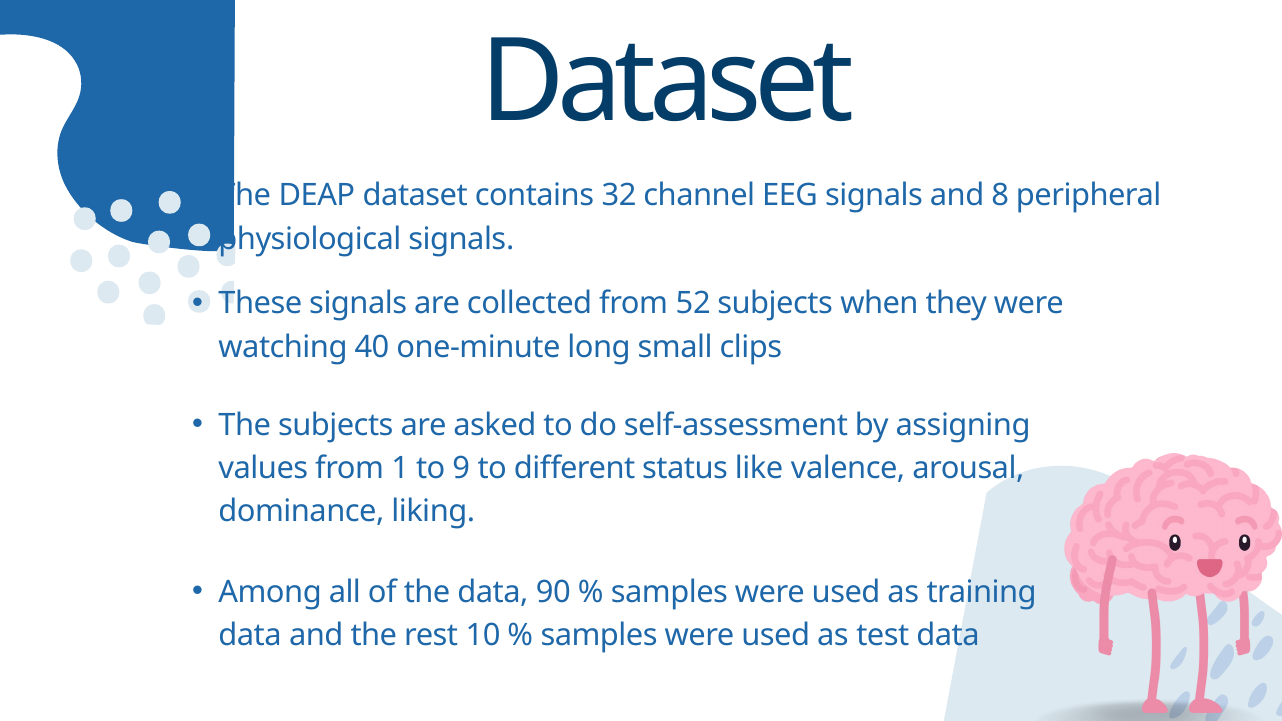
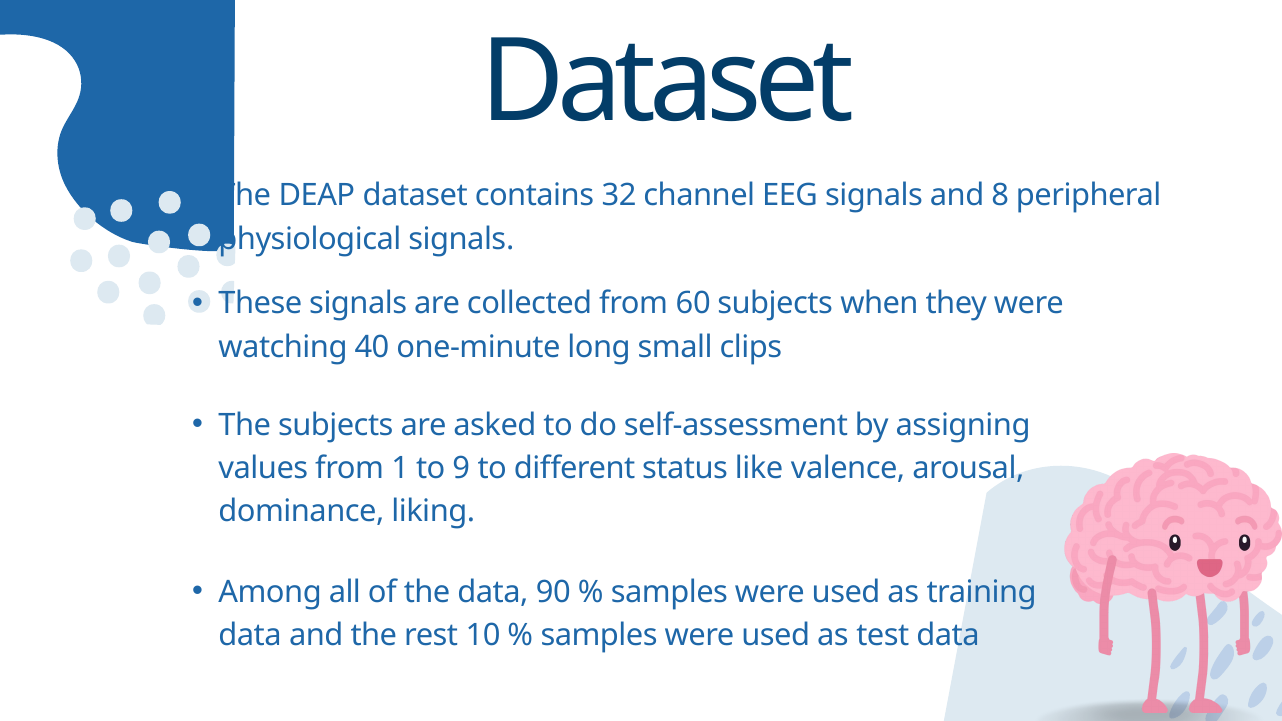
52: 52 -> 60 (693, 304)
